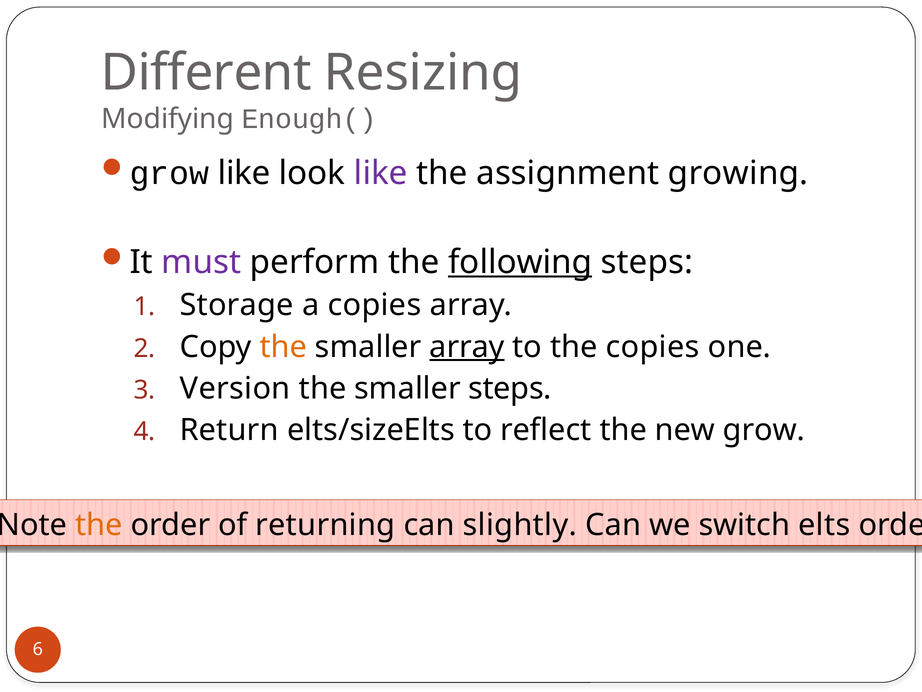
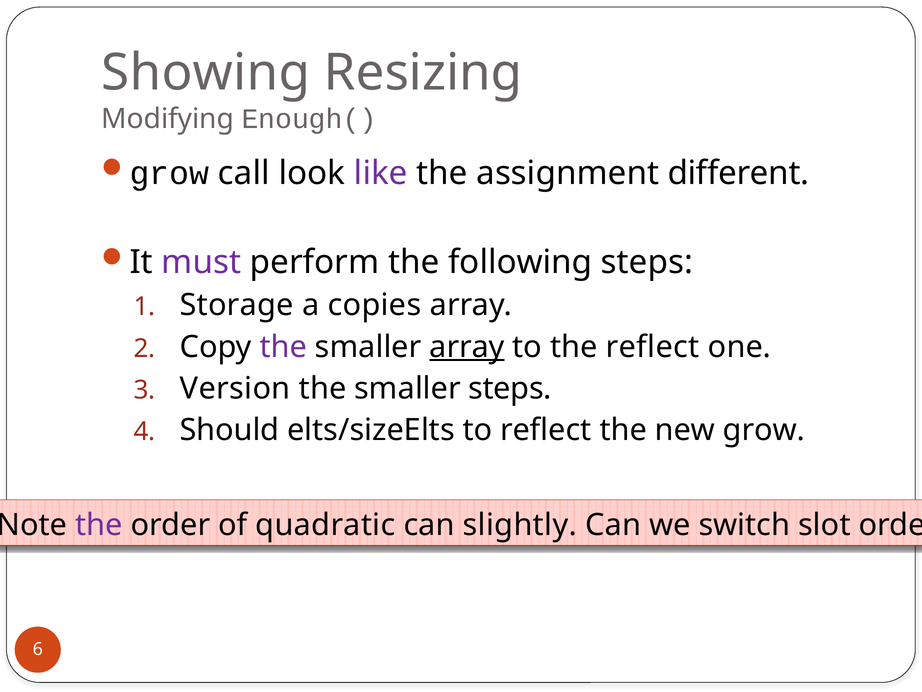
Different: Different -> Showing (206, 73)
grow like: like -> call (244, 173)
growing: growing -> different (738, 173)
following underline: present -> none (520, 262)
the colour: orange -> purple (283, 347)
the copies: copies -> reflect (653, 347)
Return: Return -> Should (229, 430)
the colour: orange -> purple (99, 525)
returning: returning -> quadratic (325, 525)
elts: elts -> slot (824, 525)
